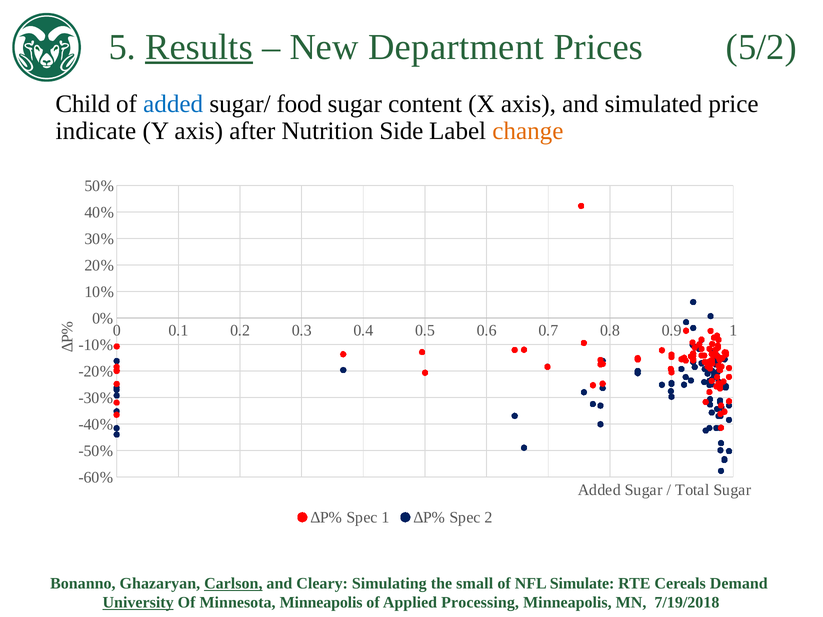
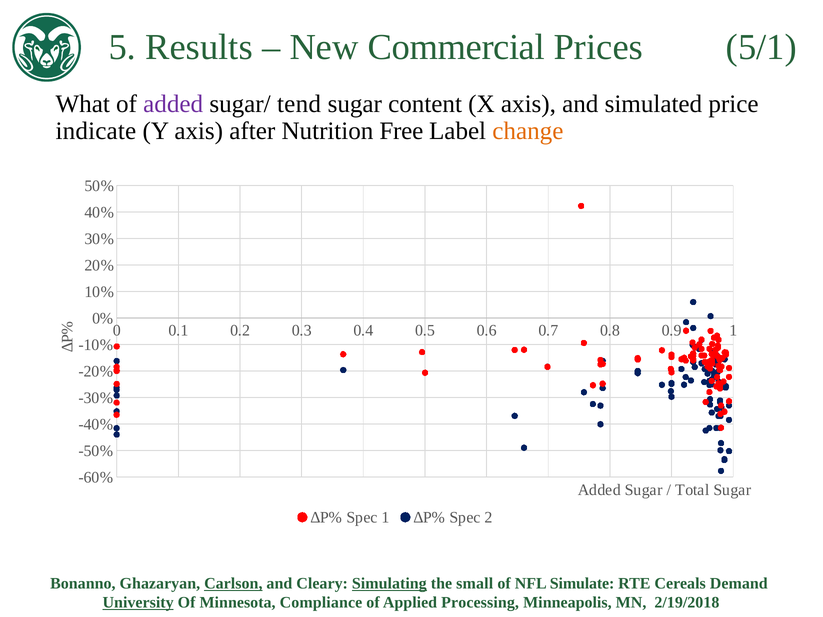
Results underline: present -> none (199, 47)
Department: Department -> Commercial (456, 47)
5/2: 5/2 -> 5/1 (761, 47)
Child: Child -> What (83, 104)
added colour: blue -> purple (173, 104)
food: food -> tend (299, 104)
Side: Side -> Free (401, 131)
Simulating underline: none -> present (389, 584)
Minnesota Minneapolis: Minneapolis -> Compliance (321, 603)
7/19/2018: 7/19/2018 -> 2/19/2018 (687, 603)
